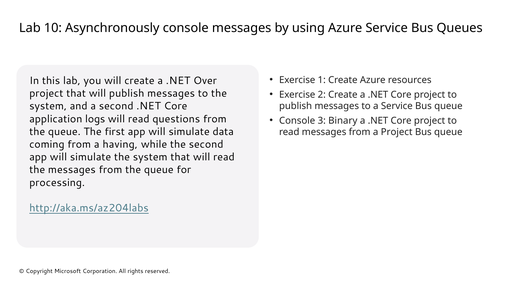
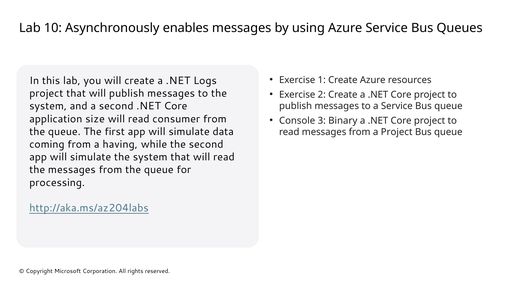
Asynchronously console: console -> enables (186, 28)
Over: Over -> Logs (205, 81)
logs: logs -> size (95, 119)
questions: questions -> consumer (176, 119)
